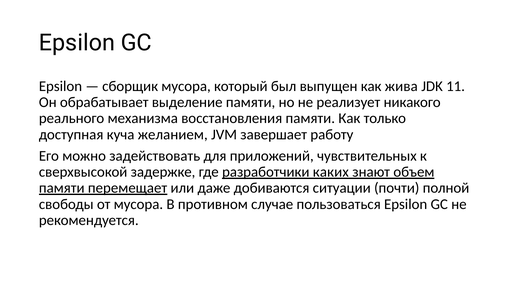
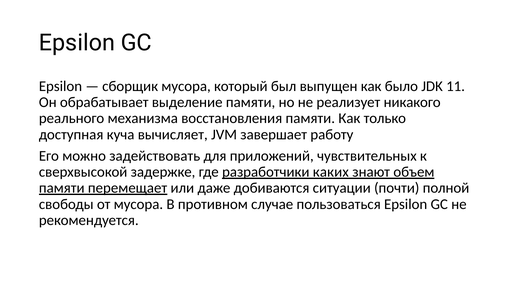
жива: жива -> было (401, 86)
желанием: желанием -> вычисляет (173, 134)
